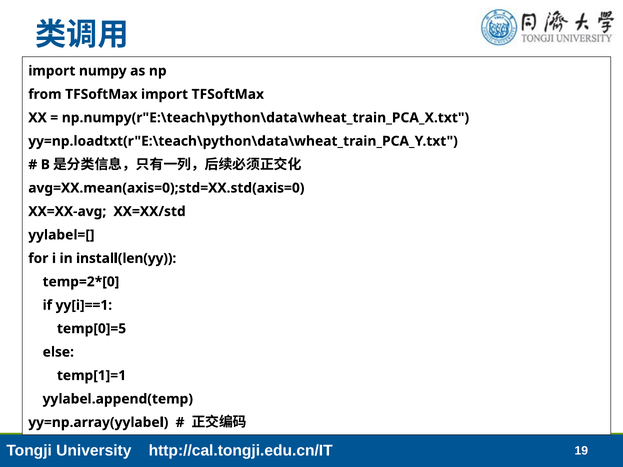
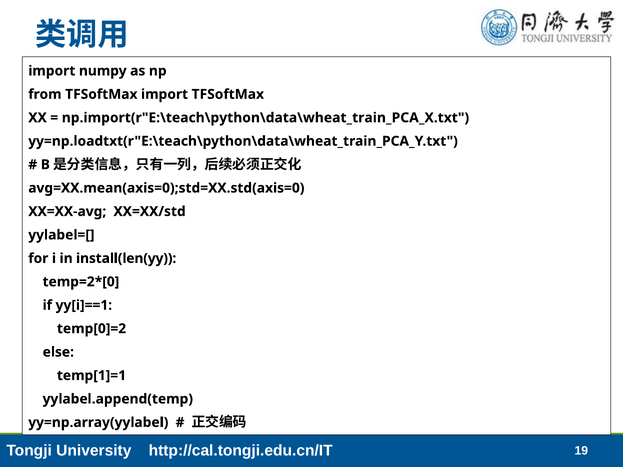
np.numpy(r"E:\teach\python\data\wheat_train_PCA_X.txt: np.numpy(r"E:\teach\python\data\wheat_train_PCA_X.txt -> np.import(r"E:\teach\python\data\wheat_train_PCA_X.txt (265, 118)
temp[0]=5: temp[0]=5 -> temp[0]=2 (92, 329)
